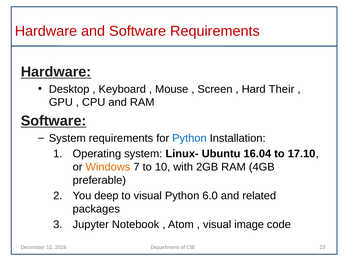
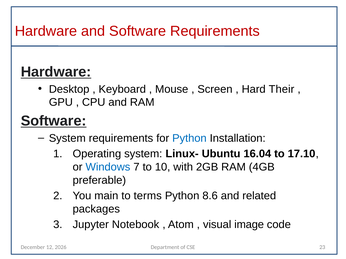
Windows colour: orange -> blue (108, 167)
deep: deep -> main (106, 196)
to visual: visual -> terms (148, 196)
6.0: 6.0 -> 8.6 (210, 196)
